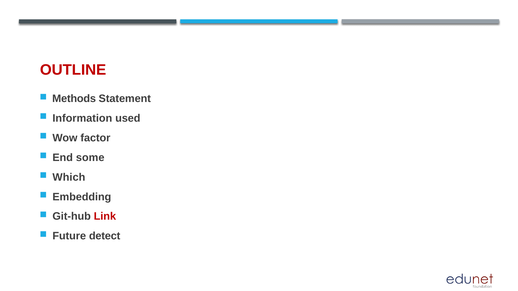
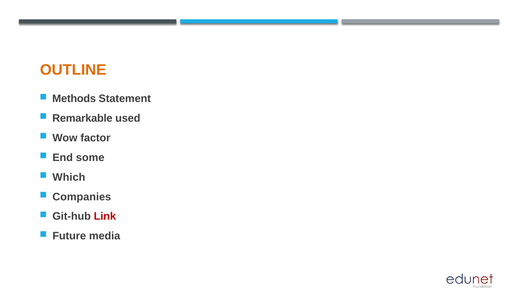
OUTLINE colour: red -> orange (73, 70)
Information: Information -> Remarkable (82, 119)
Embedding: Embedding -> Companies (82, 197)
detect: detect -> media (105, 236)
